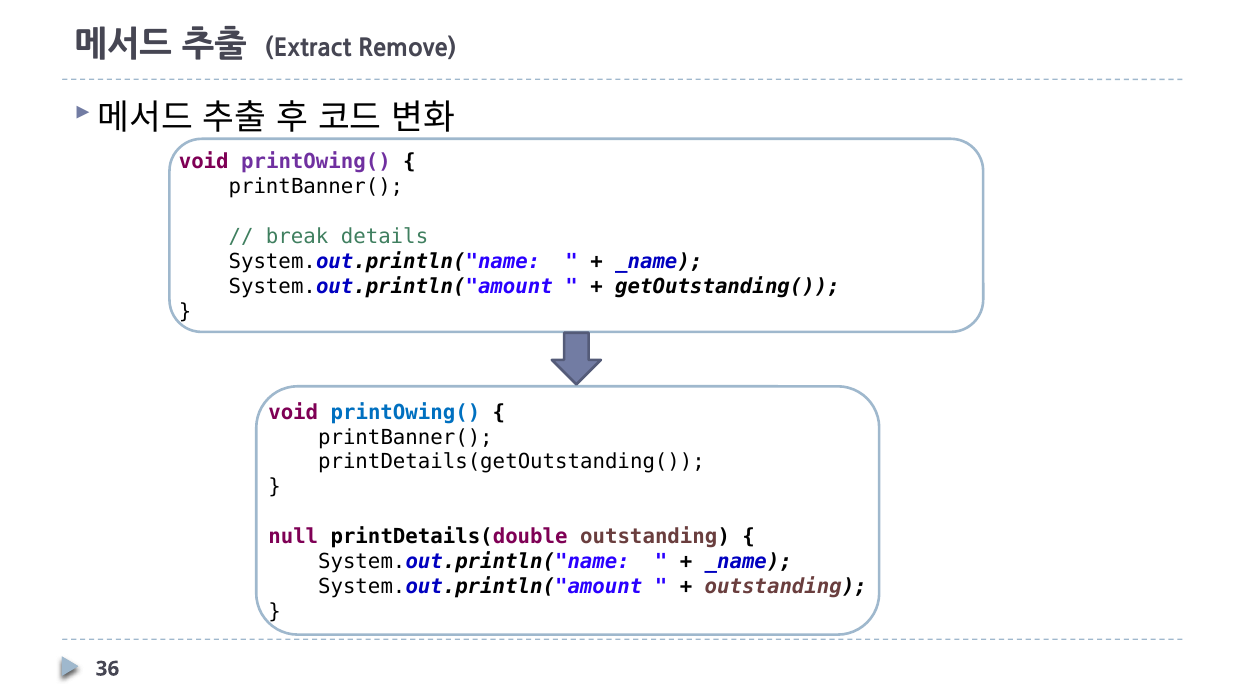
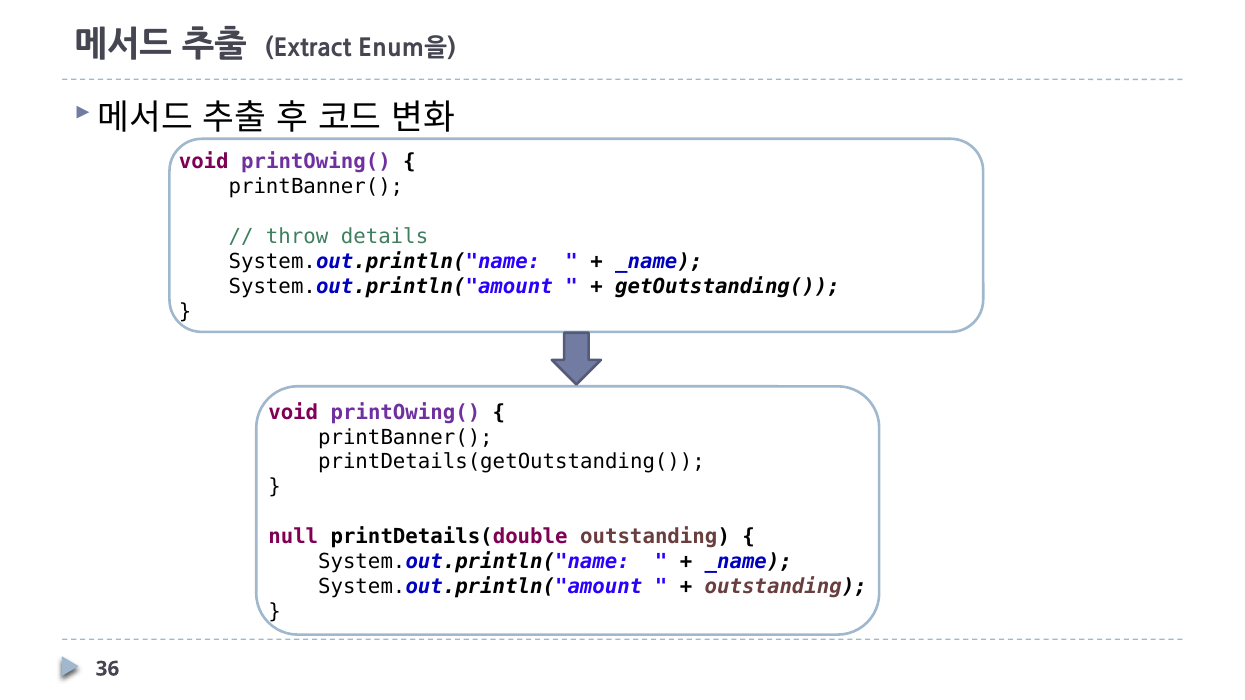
Remove: Remove -> Enum을 (407, 49)
break: break -> throw (297, 237)
printOwing( colour: blue -> purple (405, 412)
